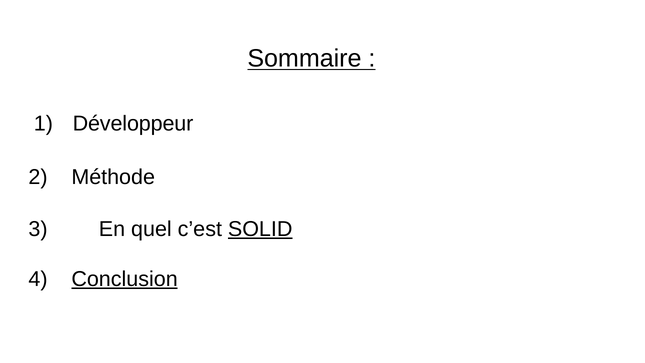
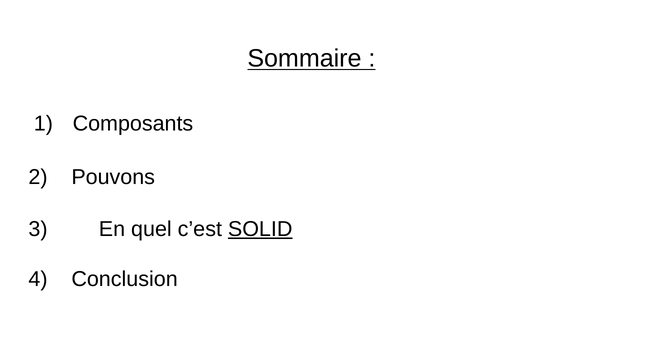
Développeur: Développeur -> Composants (133, 124)
Méthode: Méthode -> Pouvons (113, 177)
Conclusion underline: present -> none (125, 279)
